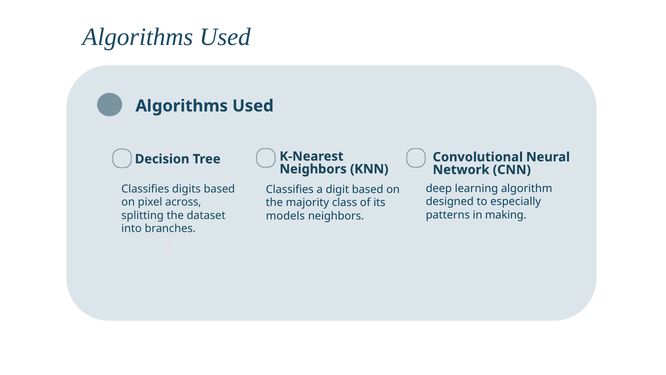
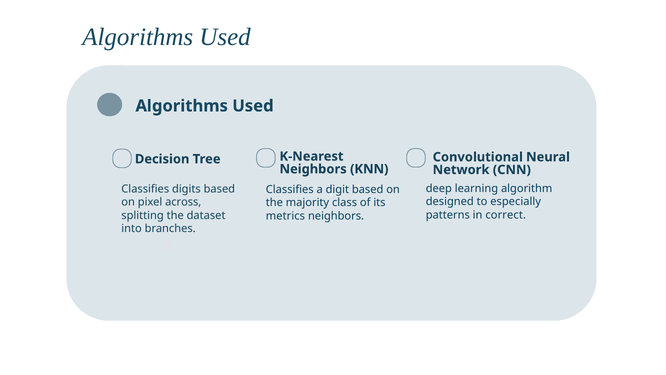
making: making -> correct (506, 215)
models: models -> metrics (285, 216)
